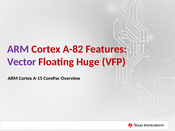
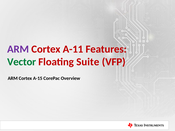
A-82: A-82 -> A-11 (73, 49)
Vector colour: purple -> green (22, 62)
Huge: Huge -> Suite (88, 62)
